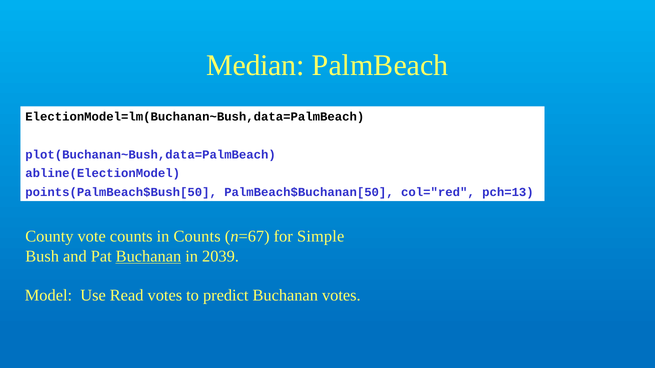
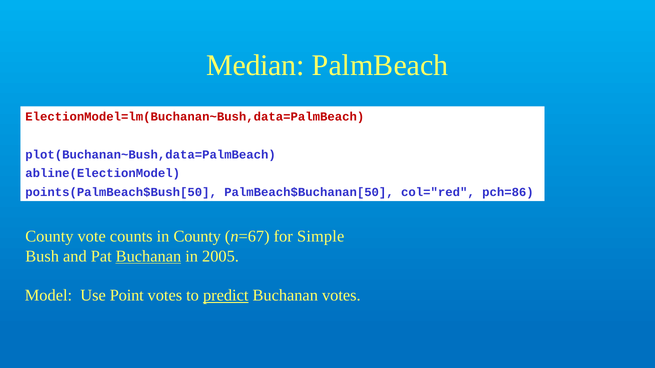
ElectionModel=lm(Buchanan~Bush,data=PalmBeach colour: black -> red (195, 117)
pch=13: pch=13 -> pch=86 (508, 192)
in Counts: Counts -> County (197, 237)
2039: 2039 -> 2005 (221, 257)
Read: Read -> Point (127, 296)
predict underline: none -> present (226, 296)
